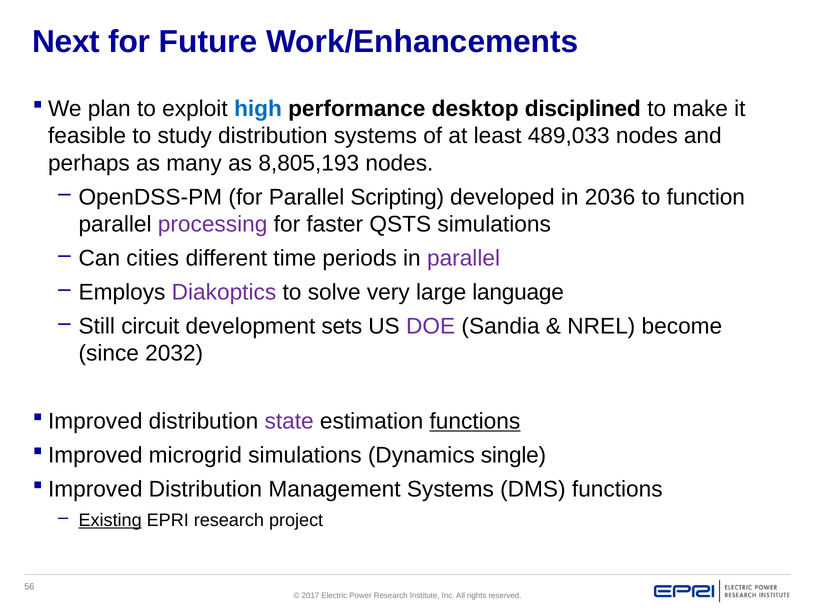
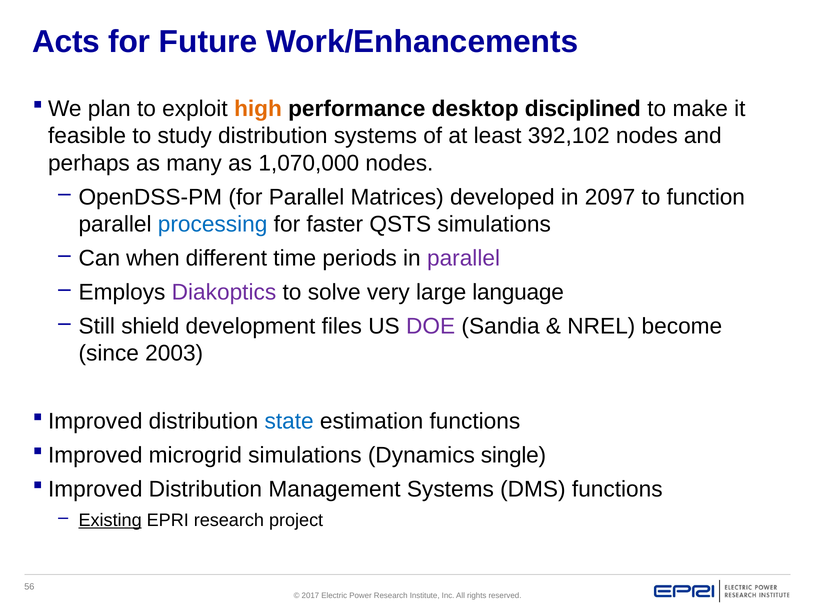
Next: Next -> Acts (66, 42)
high colour: blue -> orange (258, 109)
489,033: 489,033 -> 392,102 (569, 136)
8,805,193: 8,805,193 -> 1,070,000 (309, 163)
Scripting: Scripting -> Matrices (397, 197)
2036: 2036 -> 2097 (610, 197)
processing colour: purple -> blue (213, 224)
cities: cities -> when (153, 258)
circuit: circuit -> shield (150, 326)
sets: sets -> files (342, 326)
2032: 2032 -> 2003 (174, 354)
state colour: purple -> blue (289, 421)
functions underline: present -> none (475, 421)
